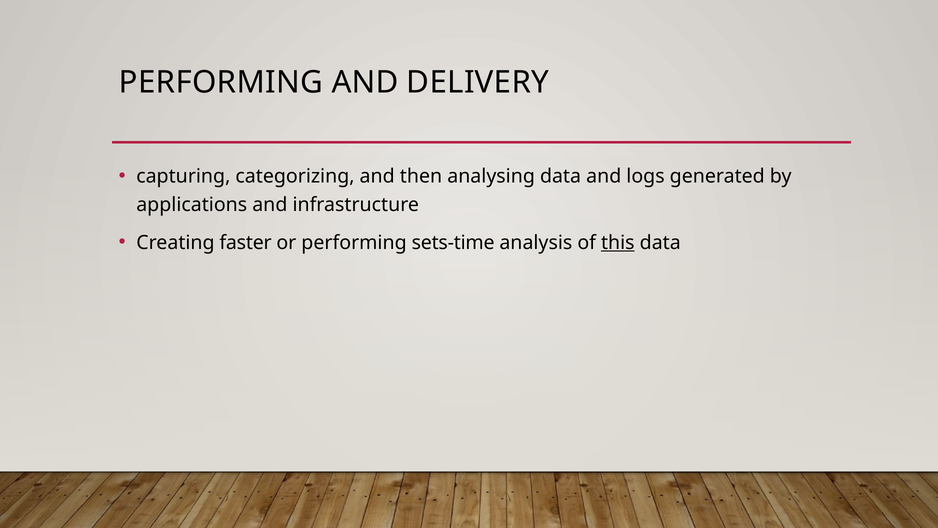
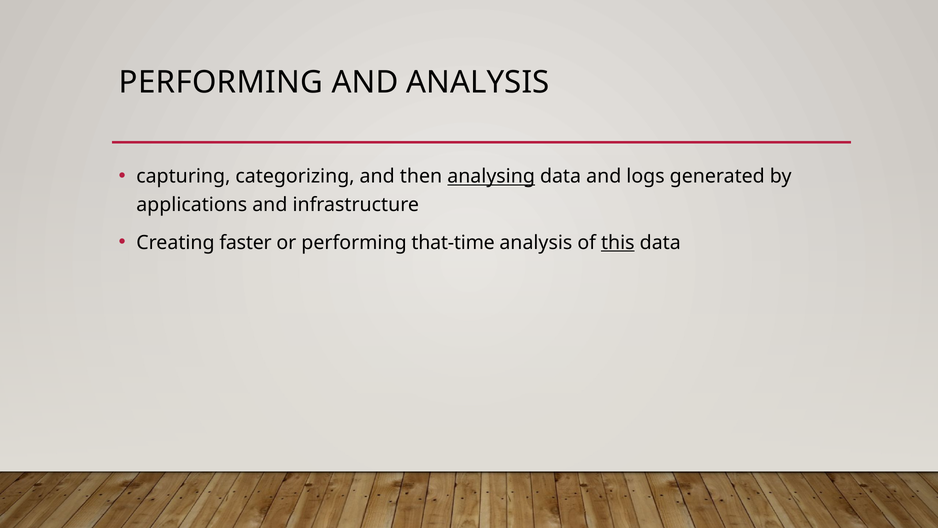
AND DELIVERY: DELIVERY -> ANALYSIS (478, 82)
analysing underline: none -> present (491, 176)
sets-time: sets-time -> that-time (453, 242)
